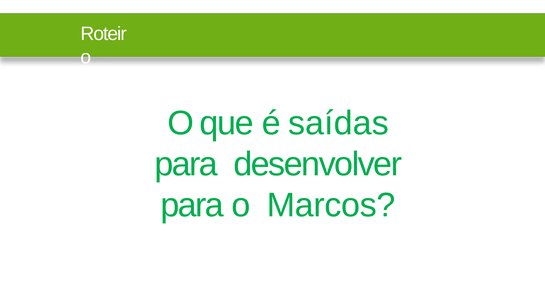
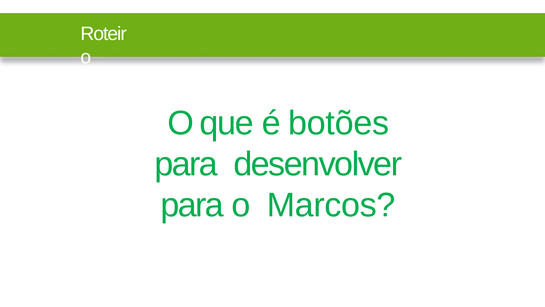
saídas: saídas -> botões (339, 123)
